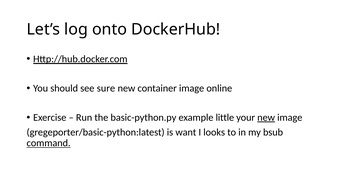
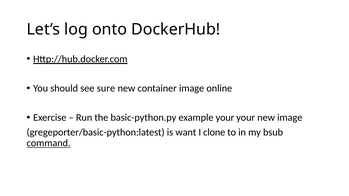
example little: little -> your (225, 118)
new underline: present -> none (266, 118)
looks: looks -> clone (214, 132)
